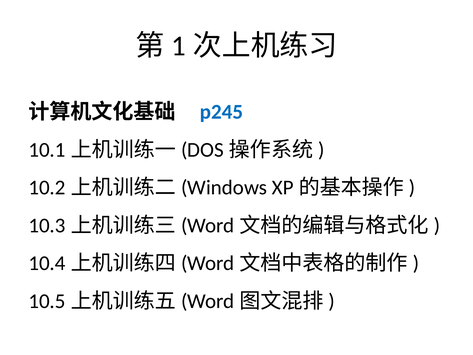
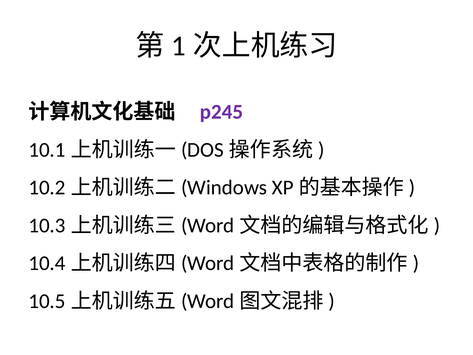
p245 colour: blue -> purple (221, 112)
